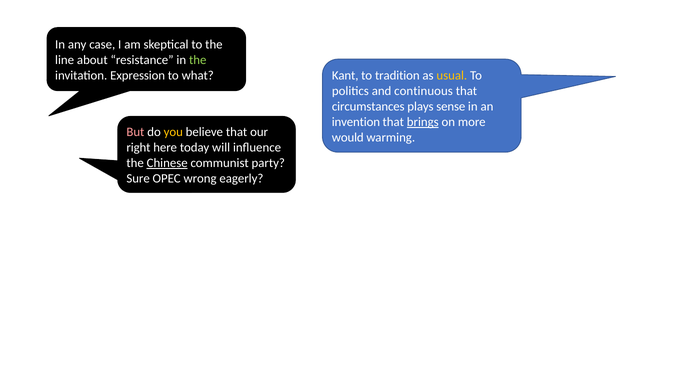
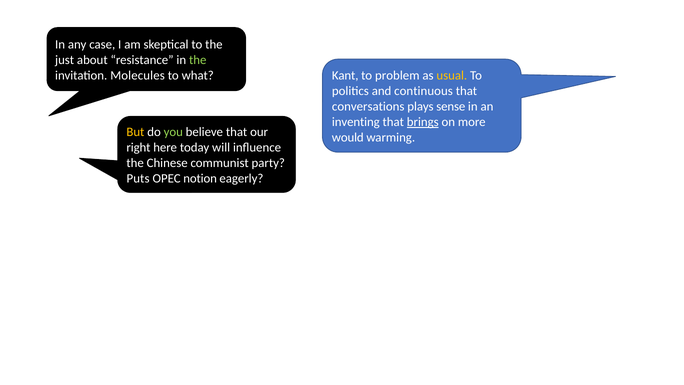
line: line -> just (65, 60)
Expression: Expression -> Molecules (138, 75)
tradition: tradition -> problem (397, 76)
circumstances: circumstances -> conversations (368, 106)
invention: invention -> inventing (356, 122)
But colour: pink -> yellow (135, 132)
you colour: yellow -> light green (173, 132)
Chinese underline: present -> none (167, 163)
Sure: Sure -> Puts (138, 178)
wrong: wrong -> notion (200, 178)
